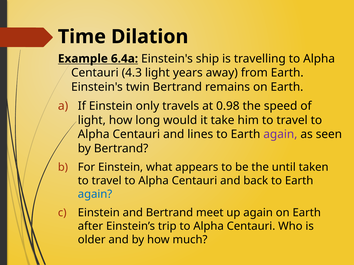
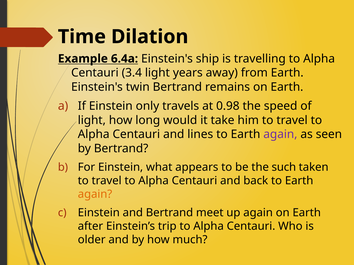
4.3: 4.3 -> 3.4 (132, 73)
until: until -> such (284, 167)
again colour: blue -> orange (95, 195)
